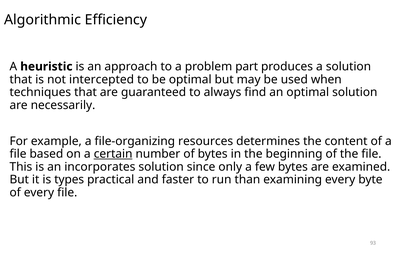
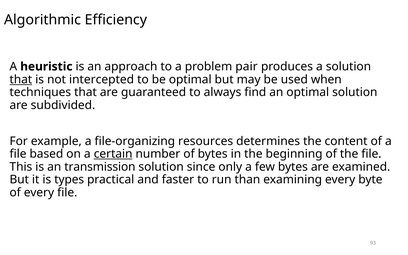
part: part -> pair (247, 67)
that underline: none -> present (21, 79)
necessarily: necessarily -> subdivided (63, 105)
incorporates: incorporates -> transmission (100, 167)
